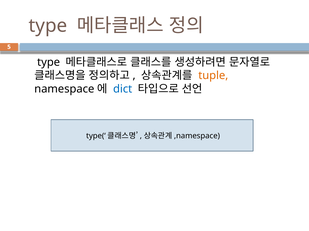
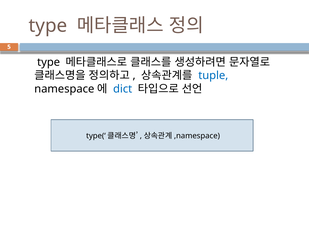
tuple colour: orange -> blue (213, 76)
